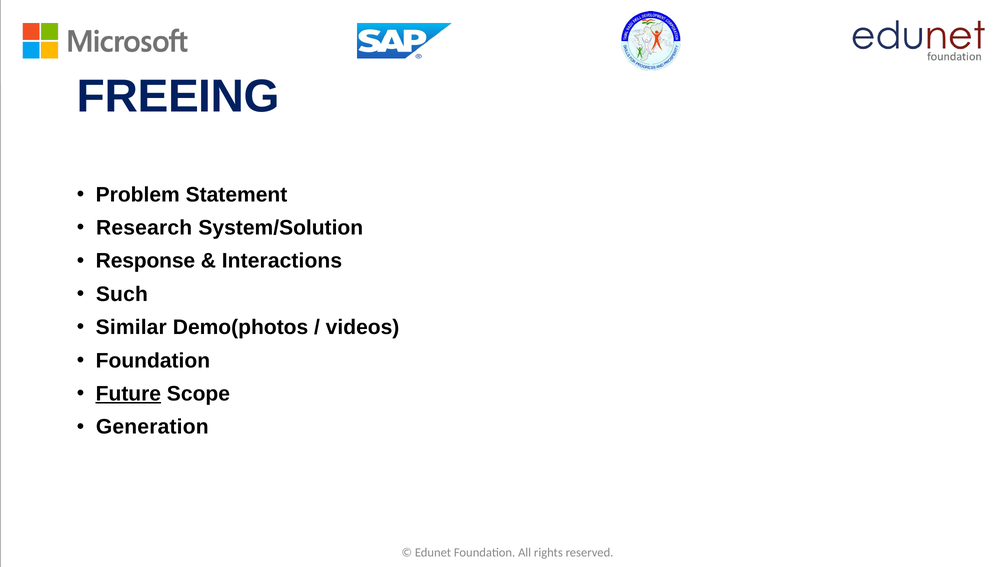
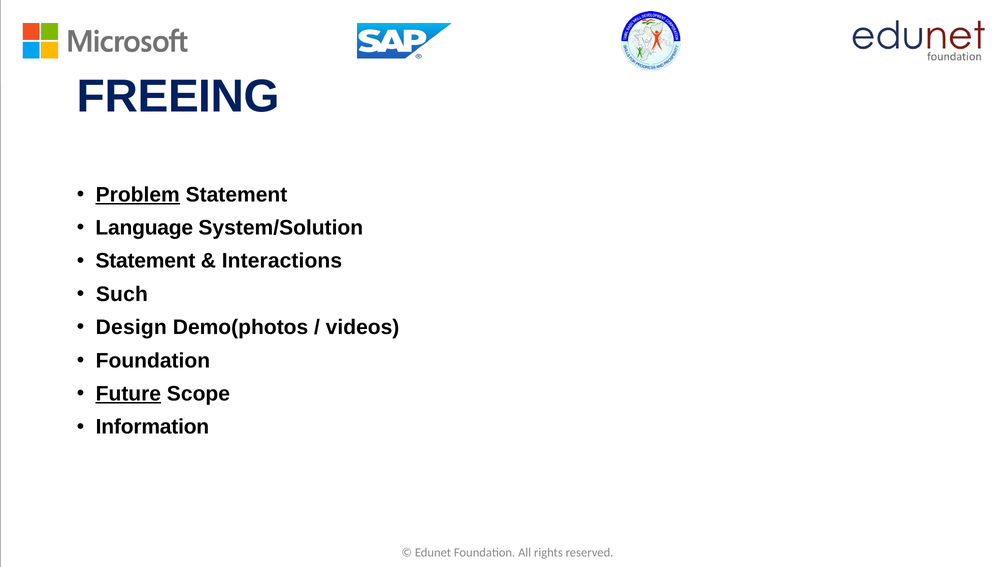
Problem underline: none -> present (138, 195)
Research: Research -> Language (144, 228)
Response: Response -> Statement (145, 261)
Similar: Similar -> Design (131, 327)
Generation: Generation -> Information (152, 427)
